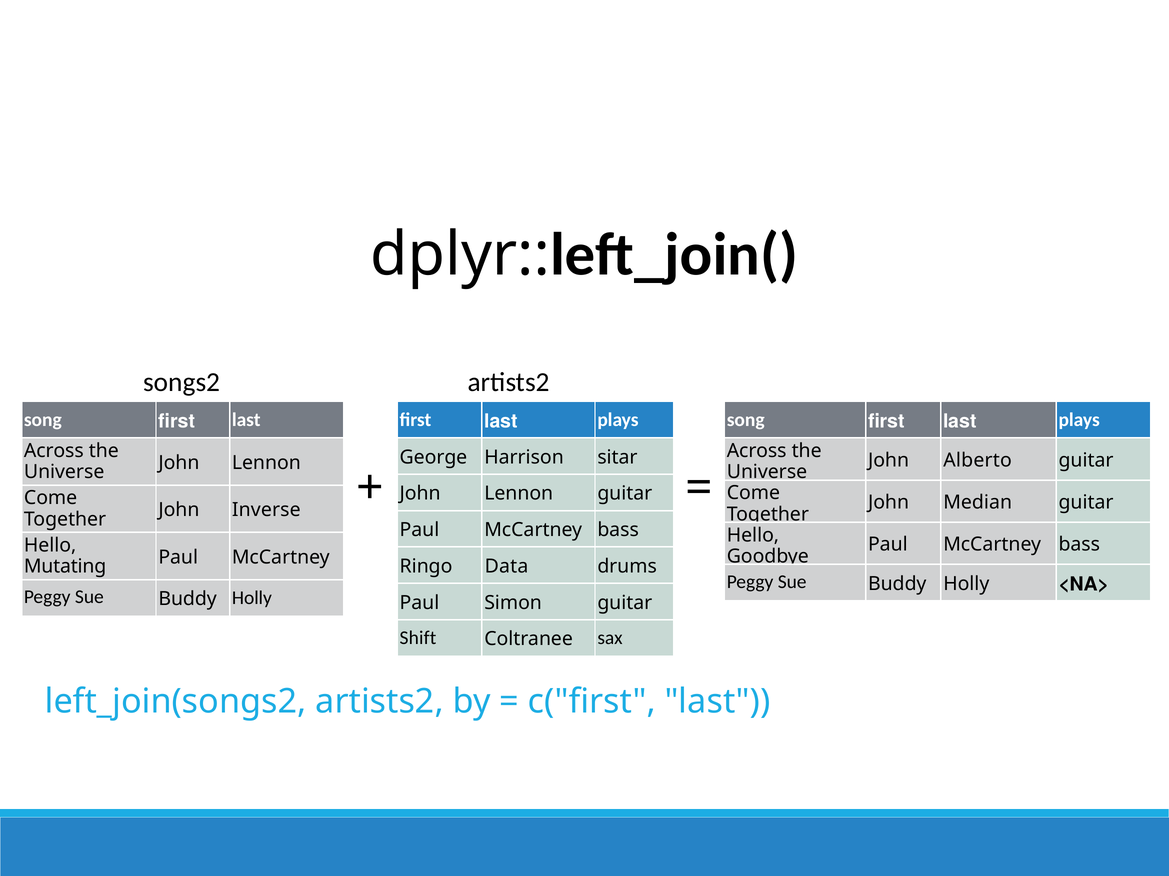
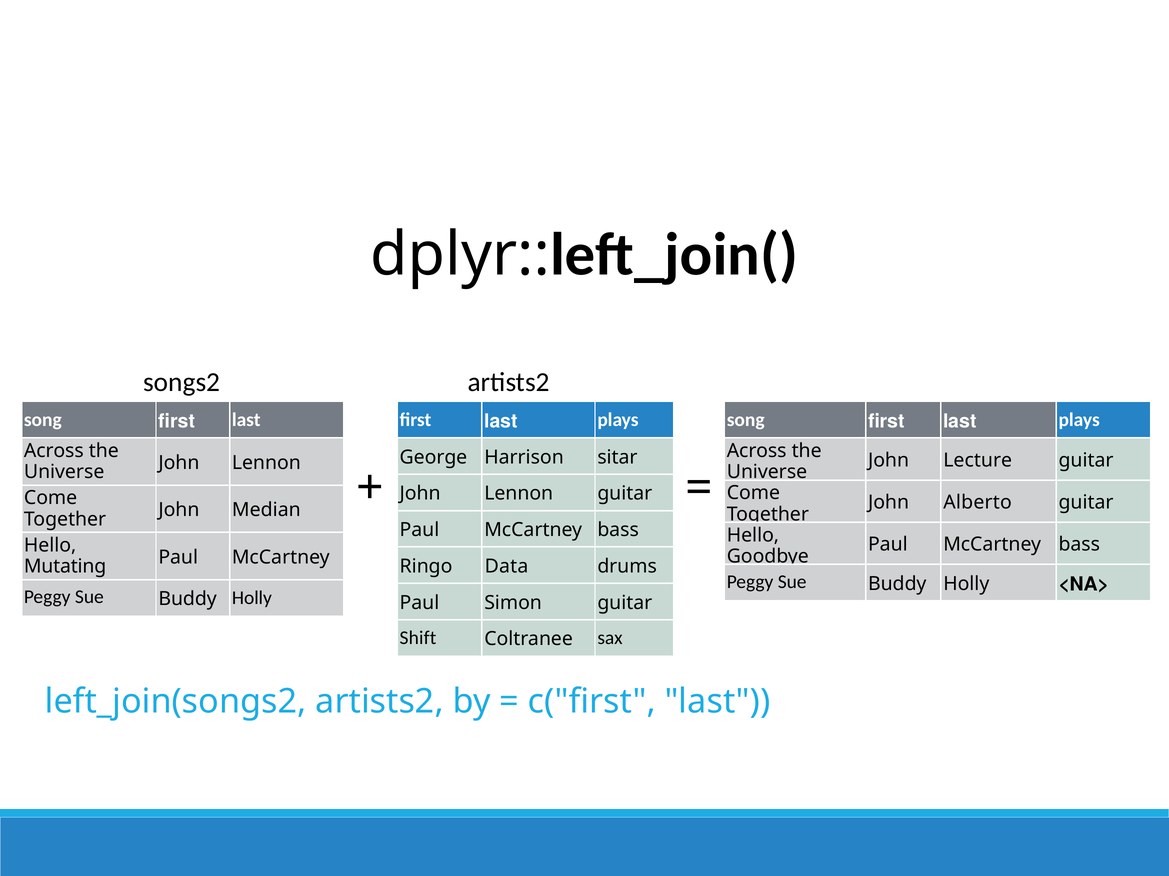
Alberto: Alberto -> Lecture (978, 461)
Median: Median -> Alberto (978, 503)
Inverse: Inverse -> Median (266, 510)
